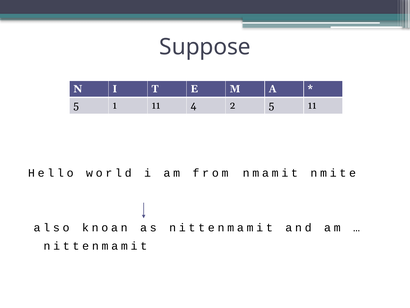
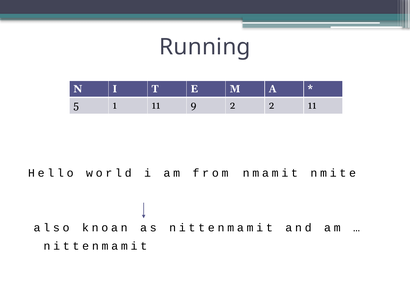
Suppose: Suppose -> Running (205, 47)
4: 4 -> 9 (194, 105)
2 5: 5 -> 2 (272, 105)
